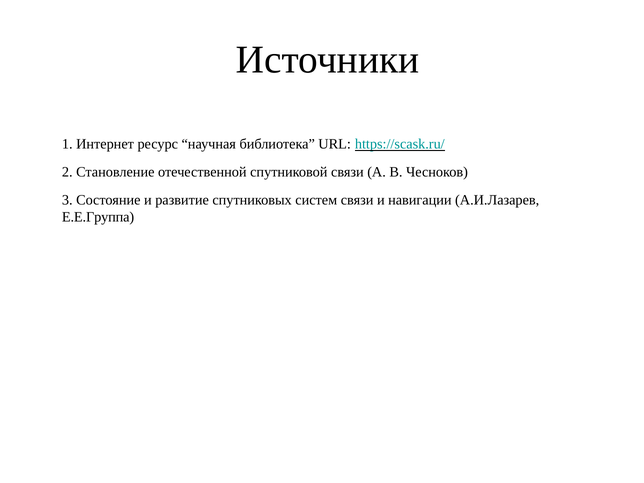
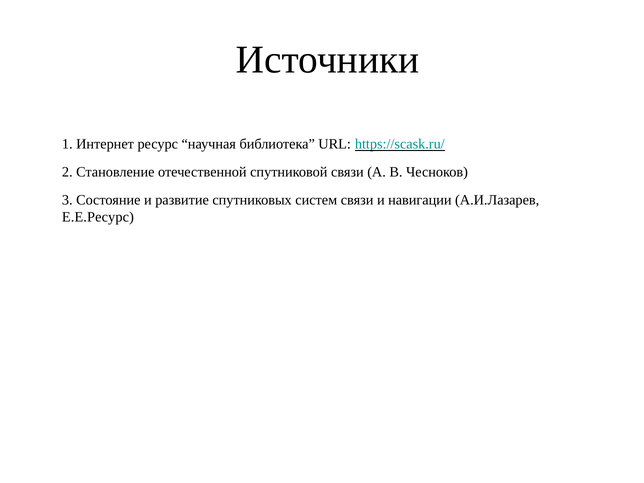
Е.Е.Группа: Е.Е.Группа -> Е.Е.Ресурс (98, 217)
